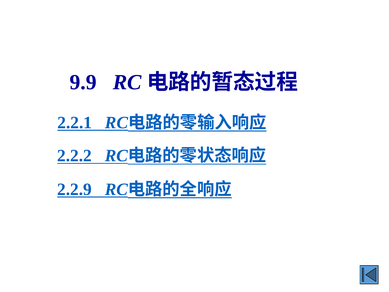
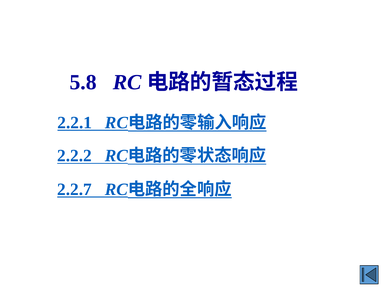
9.9: 9.9 -> 5.8 (83, 82)
2.2.9: 2.2.9 -> 2.2.7 (74, 189)
